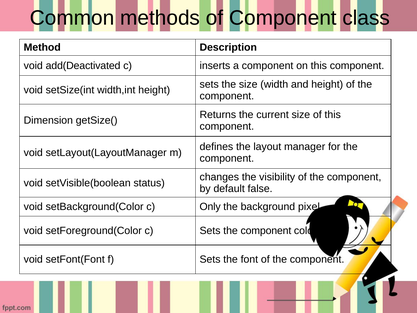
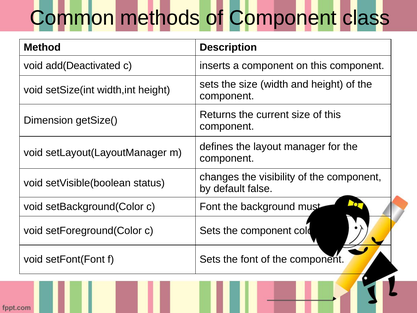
c Only: Only -> Font (210, 207)
pixel: pixel -> must (311, 207)
